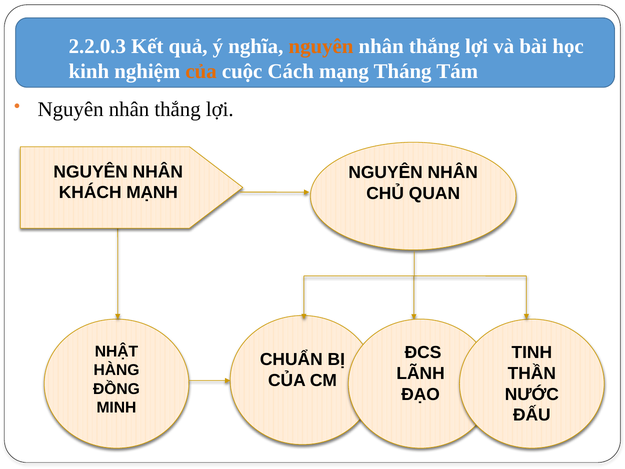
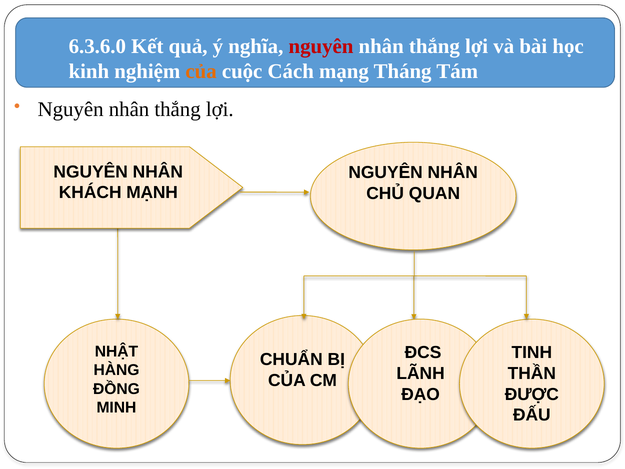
2.2.0.3: 2.2.0.3 -> 6.3.6.0 (97, 46)
nguyên colour: orange -> red (321, 46)
NƯỚC: NƯỚC -> ĐƯỢC (532, 394)
